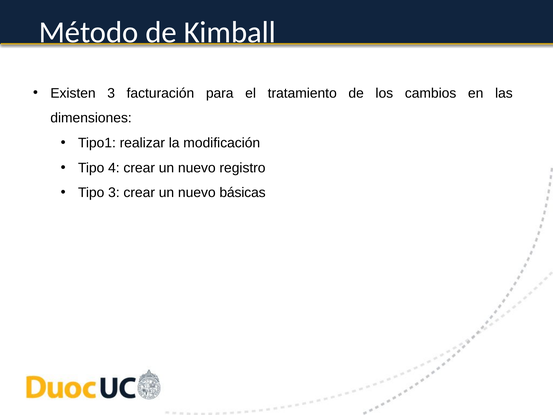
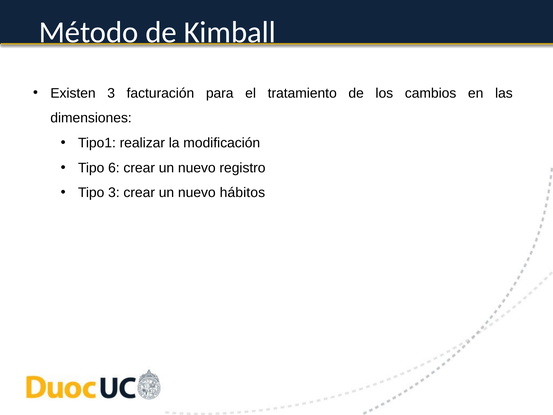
4: 4 -> 6 (114, 168)
básicas: básicas -> hábitos (242, 193)
